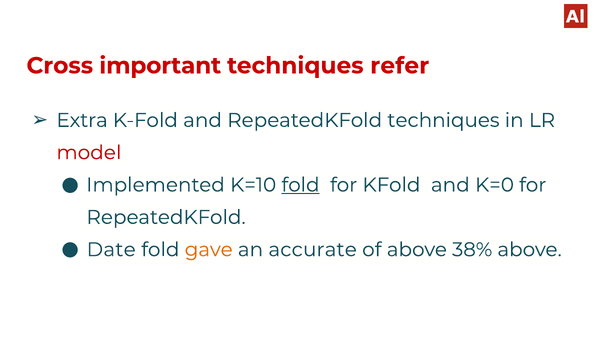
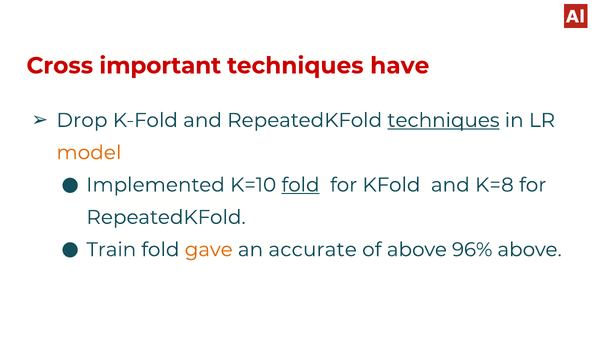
refer: refer -> have (400, 66)
Extra: Extra -> Drop (82, 120)
techniques underline: none -> present (443, 120)
model colour: red -> orange (89, 153)
K=0: K=0 -> K=8 (494, 185)
Date: Date -> Train (111, 250)
38%: 38% -> 96% (472, 250)
